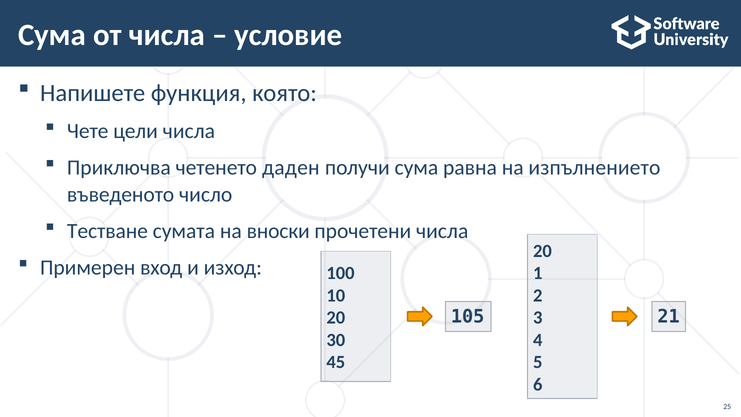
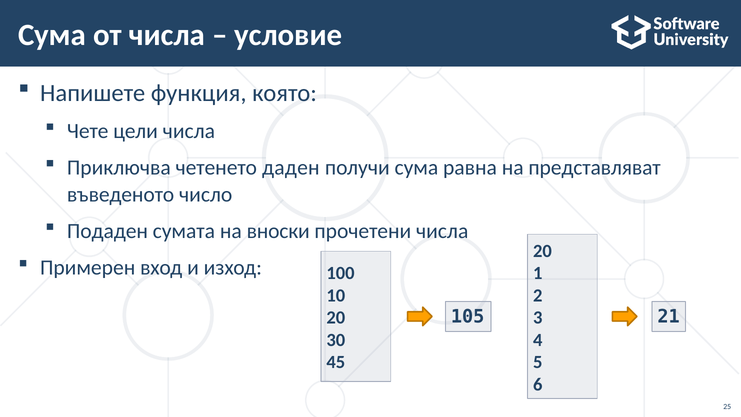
изпълнението: изпълнението -> представляват (595, 167)
Тестване: Тестване -> Подаден (107, 231)
